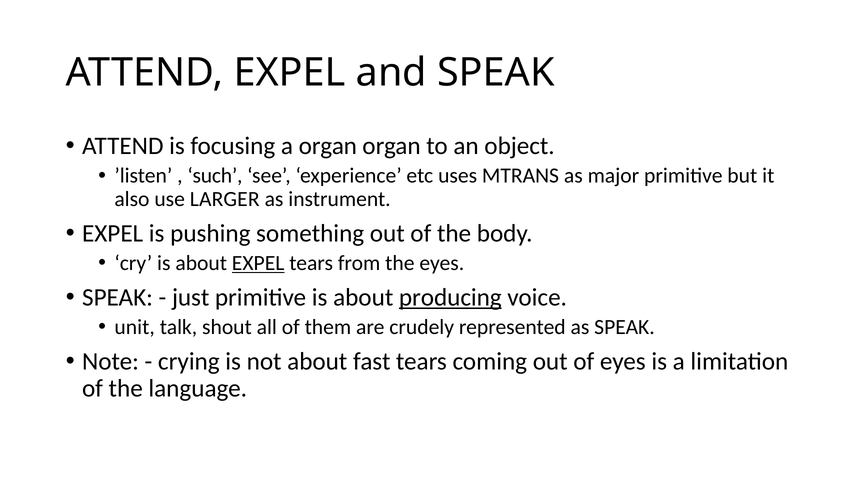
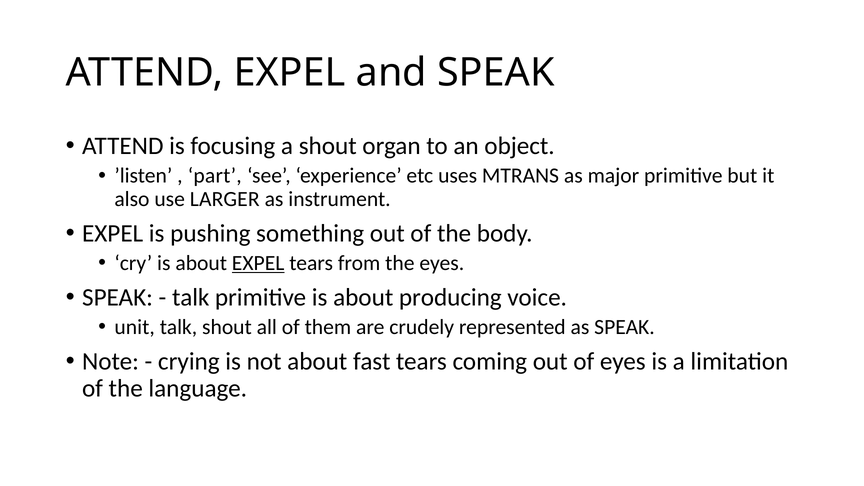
a organ: organ -> shout (328, 146)
such: such -> part (215, 176)
just: just -> talk (191, 297)
producing underline: present -> none (450, 297)
